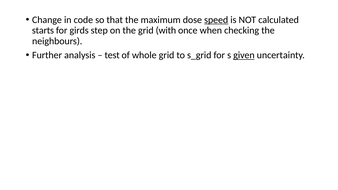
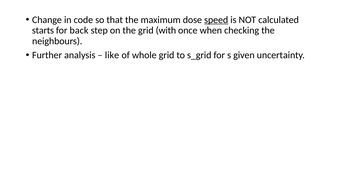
girds: girds -> back (79, 30)
test: test -> like (112, 55)
given underline: present -> none (244, 55)
